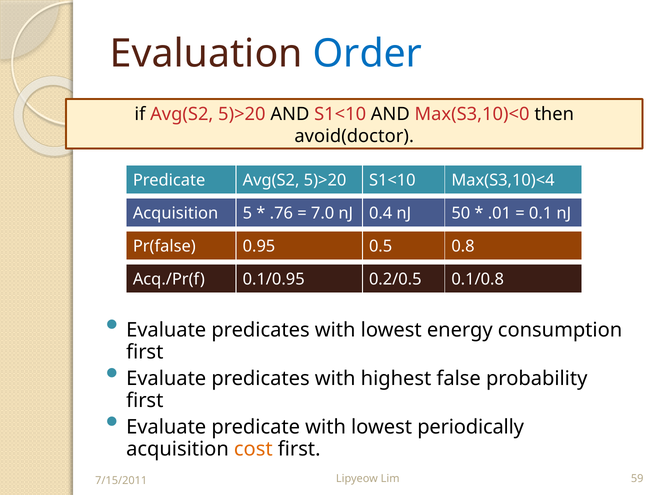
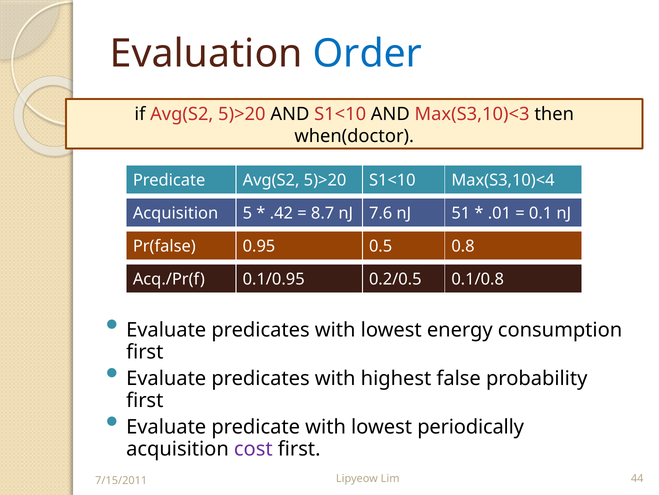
Max(S3,10)<0: Max(S3,10)<0 -> Max(S3,10)<3 (472, 114)
avoid(doctor: avoid(doctor -> when(doctor (354, 136)
.76: .76 -> .42 (281, 213)
7.0: 7.0 -> 8.7 (323, 213)
0.4: 0.4 -> 7.6 (381, 213)
50: 50 -> 51 (461, 213)
cost colour: orange -> purple (253, 448)
59: 59 -> 44 (637, 478)
